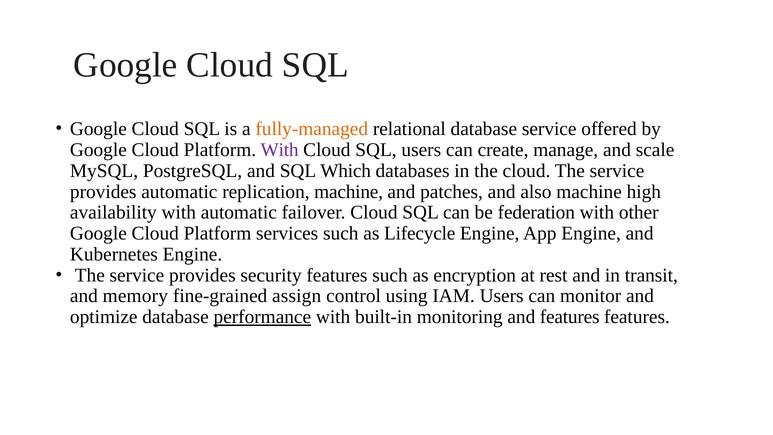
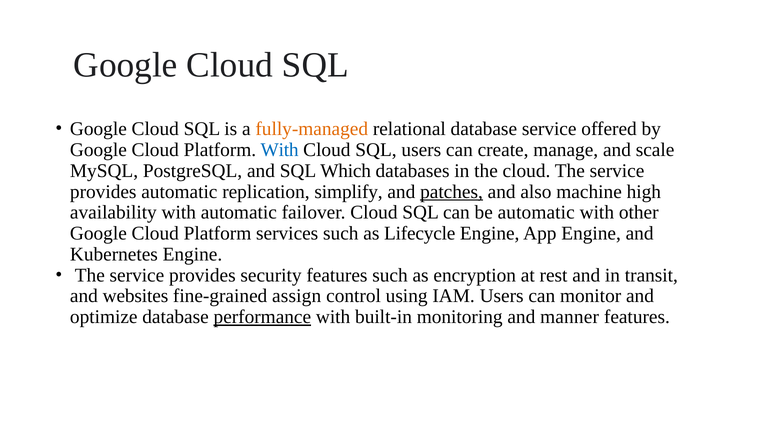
With colour: purple -> blue (280, 150)
replication machine: machine -> simplify (349, 192)
patches underline: none -> present (452, 192)
be federation: federation -> automatic (536, 212)
memory: memory -> websites (135, 296)
and features: features -> manner (570, 317)
